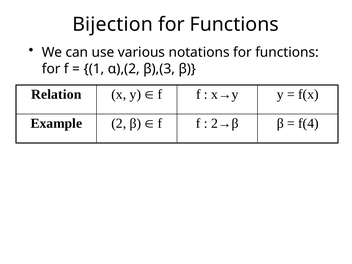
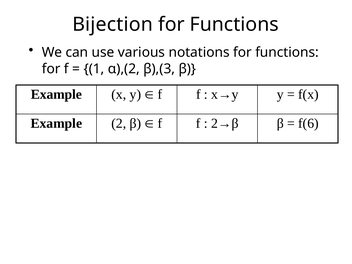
Relation: Relation -> Example (56, 94)
f(4: f(4 -> f(6 (308, 123)
